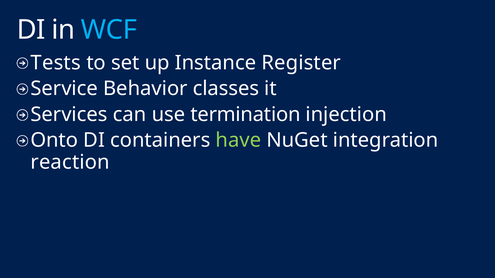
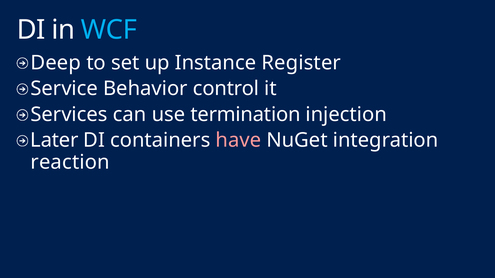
Tests: Tests -> Deep (56, 63)
classes: classes -> control (226, 89)
Onto: Onto -> Later (54, 140)
have colour: light green -> pink (238, 140)
